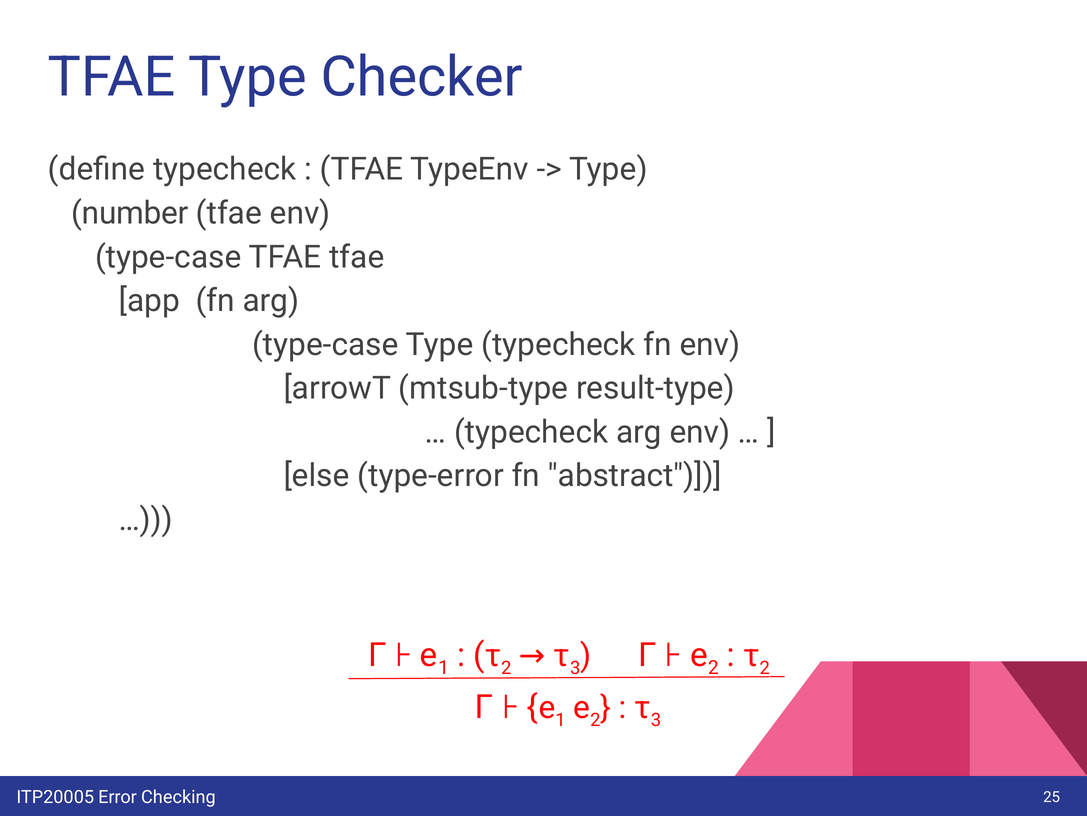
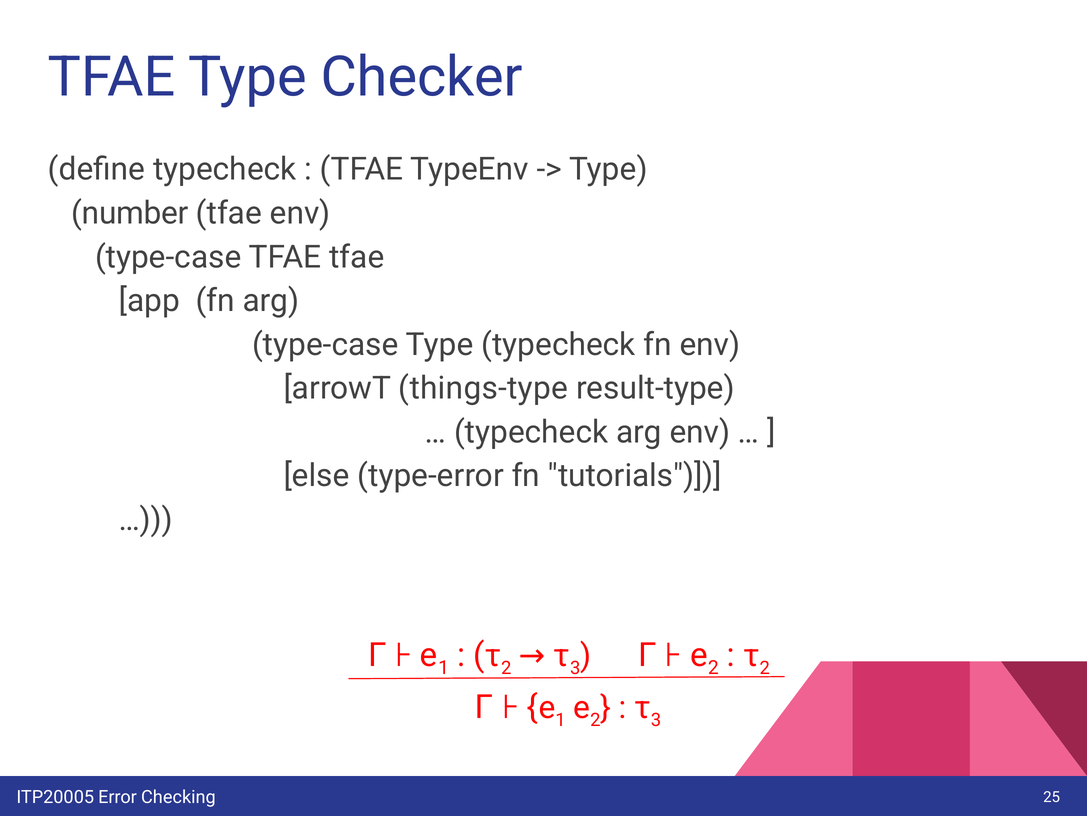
mtsub-type: mtsub-type -> things-type (483, 388)
abstract: abstract -> tutorials (635, 475)
